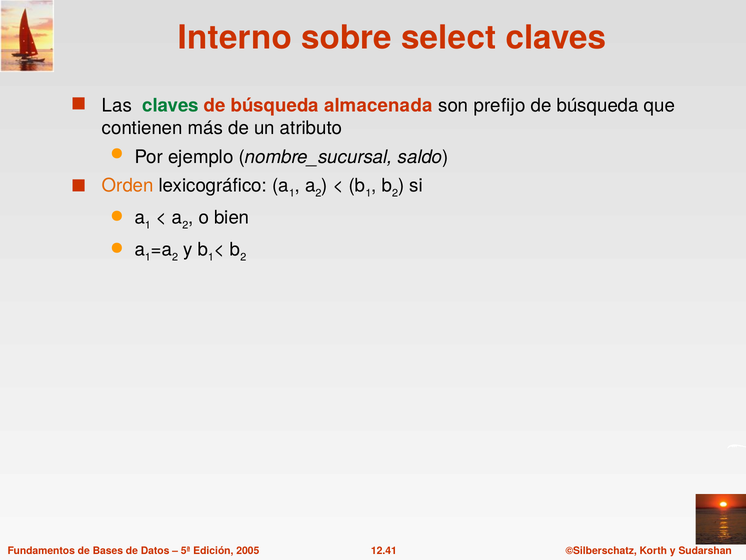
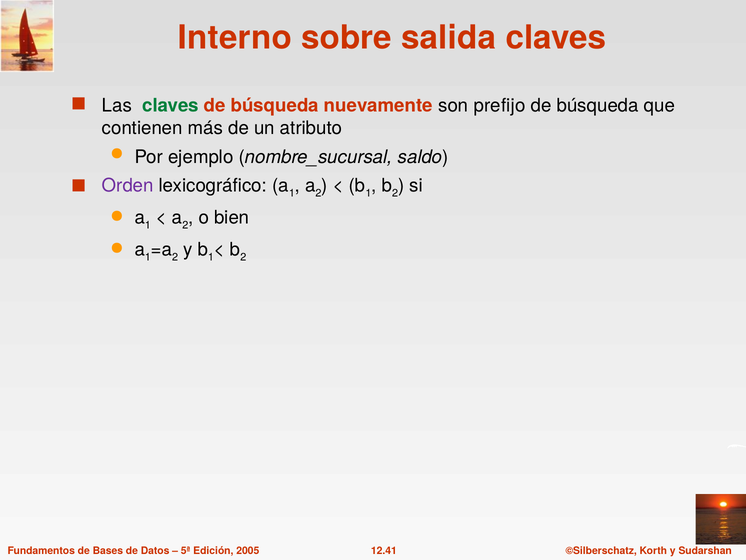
select: select -> salida (449, 38)
almacenada: almacenada -> nuevamente (378, 105)
Orden colour: orange -> purple (128, 186)
